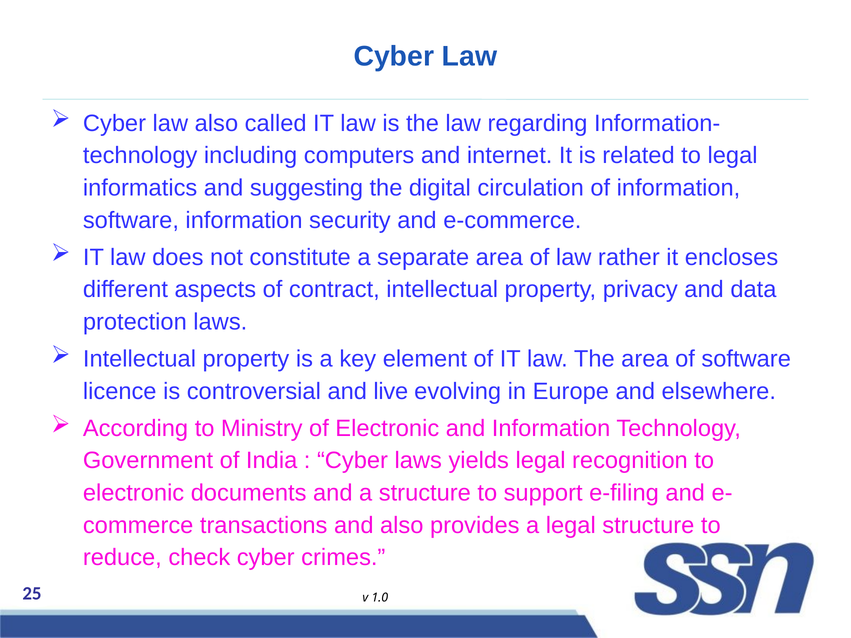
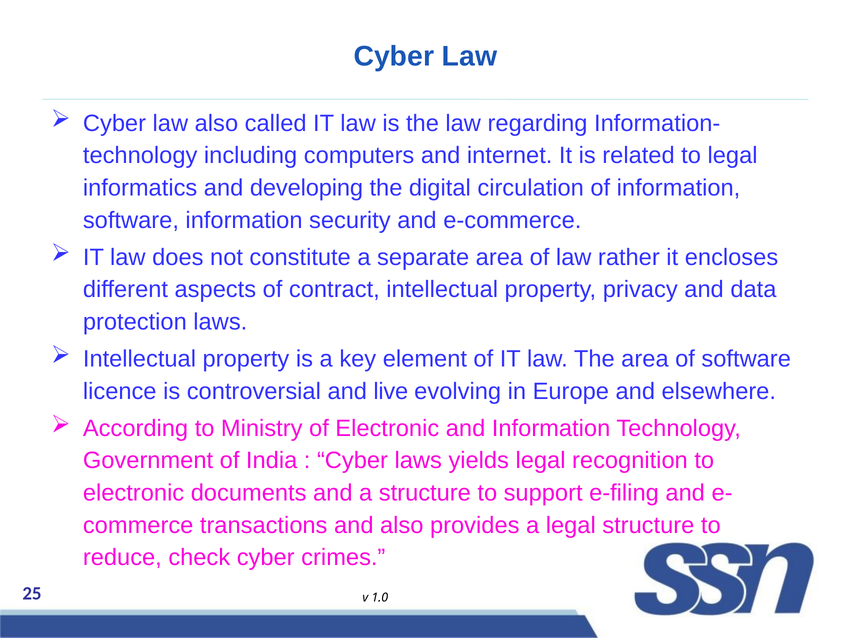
suggesting: suggesting -> developing (307, 188)
